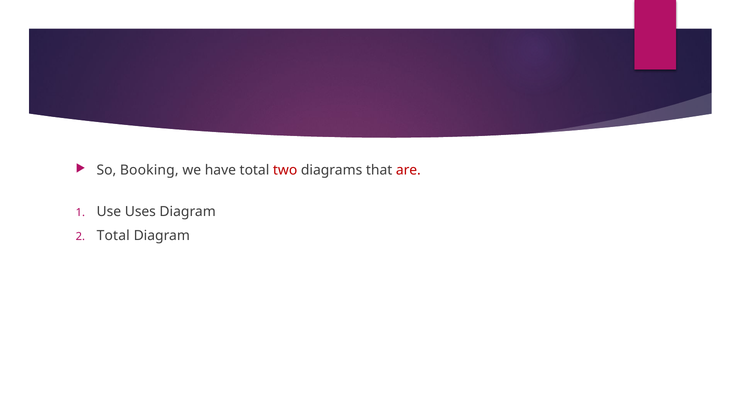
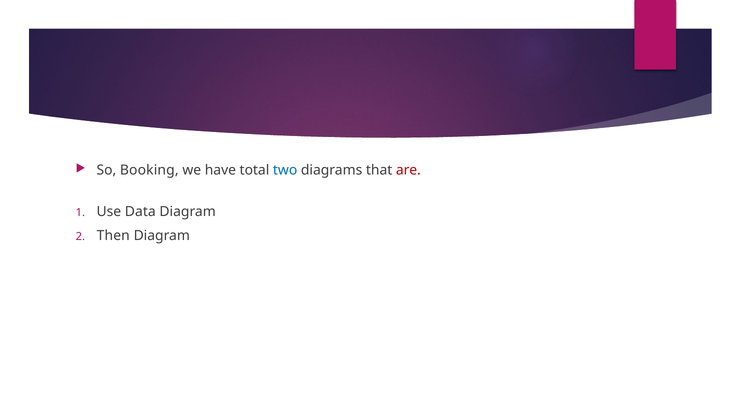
two colour: red -> blue (285, 170)
Uses: Uses -> Data (140, 211)
Total: Total -> Then (113, 236)
